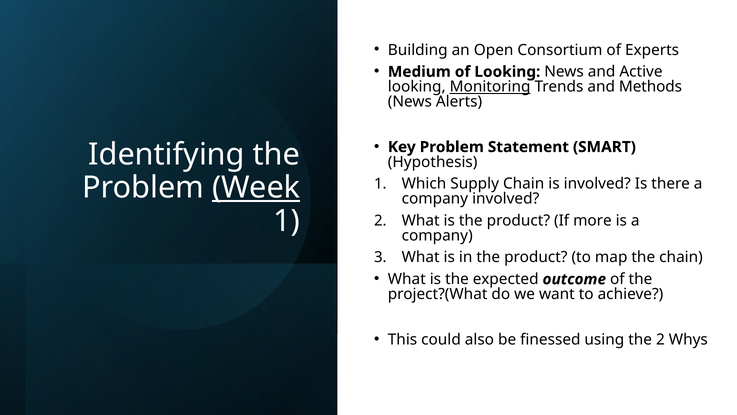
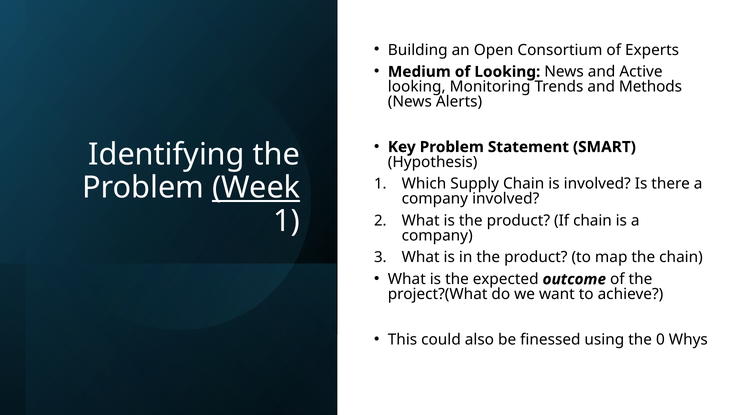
Monitoring underline: present -> none (490, 87)
If more: more -> chain (592, 220)
the 2: 2 -> 0 (660, 339)
